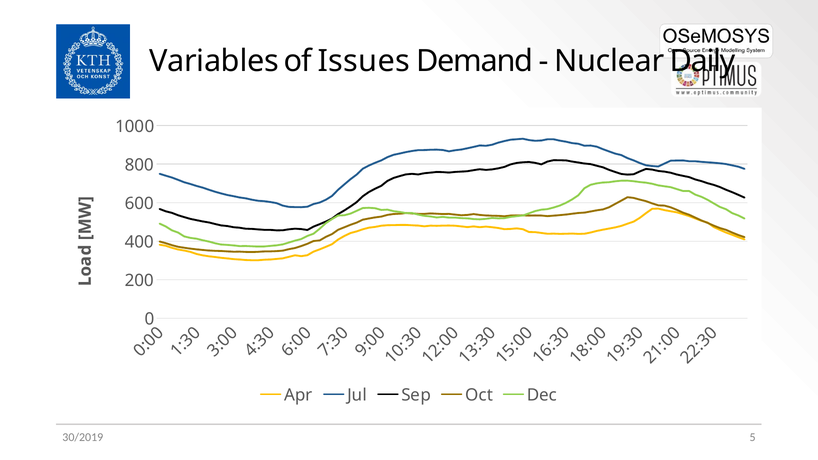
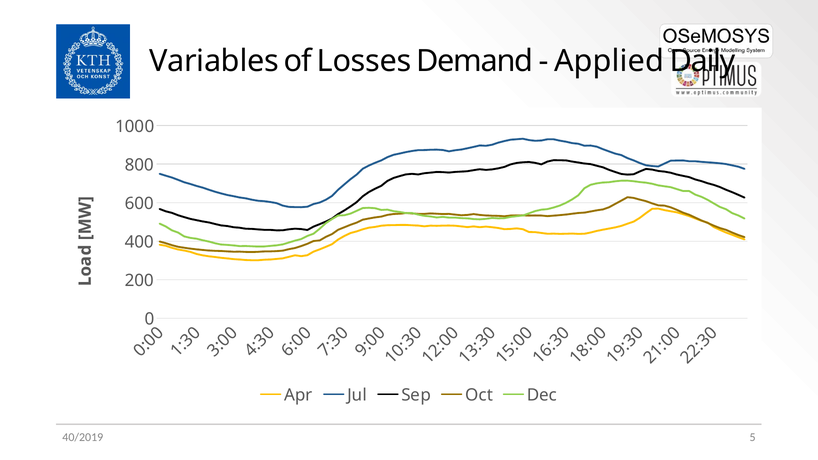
Issues: Issues -> Losses (364, 61)
Nuclear: Nuclear -> Applied (609, 61)
30/2019: 30/2019 -> 40/2019 (83, 438)
